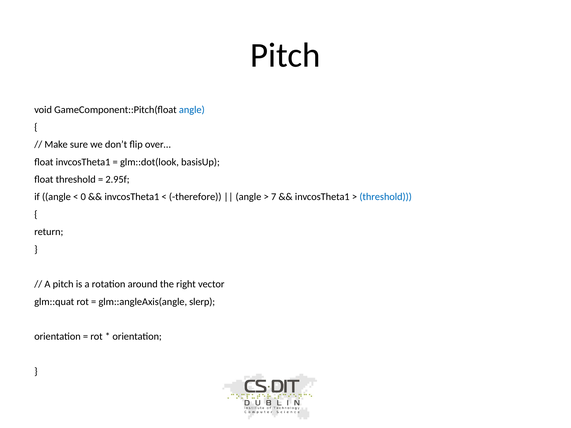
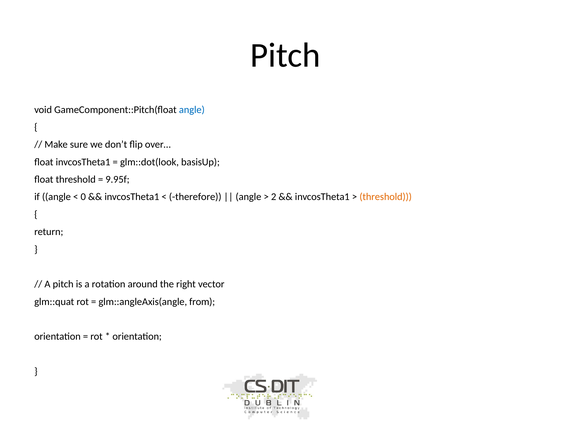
2.95f: 2.95f -> 9.95f (117, 180)
7: 7 -> 2 (274, 197)
threshold colour: blue -> orange (386, 197)
slerp: slerp -> from (202, 302)
